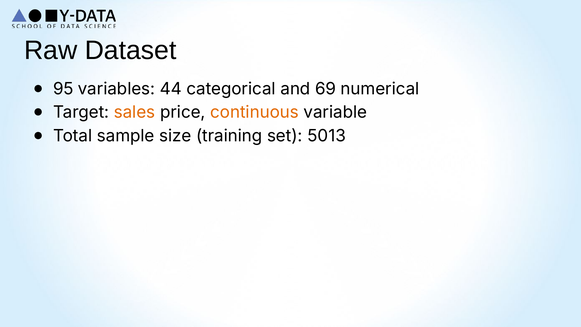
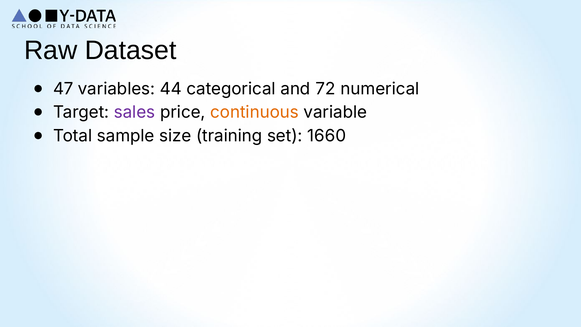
95: 95 -> 47 (63, 89)
69: 69 -> 72 (325, 89)
sales colour: orange -> purple (135, 112)
5013: 5013 -> 1660 (327, 136)
